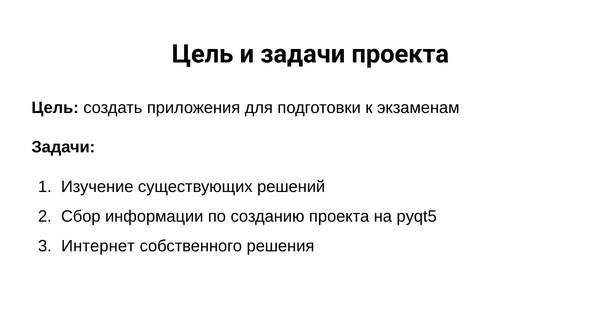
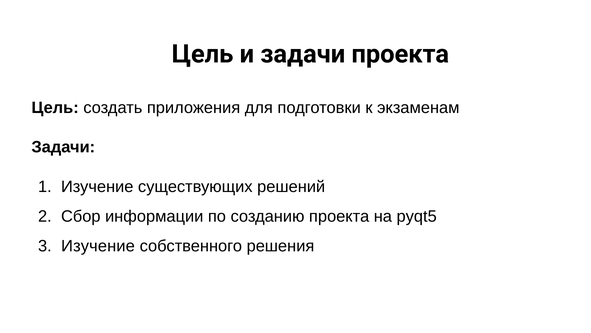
Интернет: Интернет -> Изучение (98, 246)
